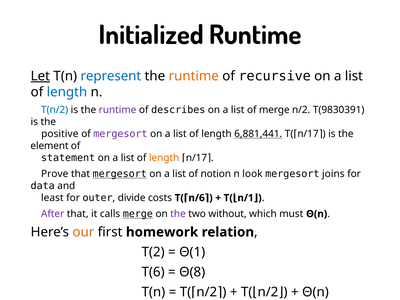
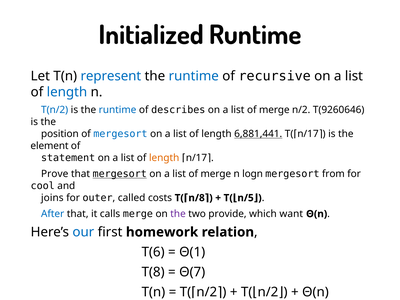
Let underline: present -> none (40, 76)
runtime colour: orange -> blue (194, 76)
runtime colour: purple -> blue (118, 110)
T(9830391: T(9830391 -> T(9260646 (339, 110)
positive: positive -> position (60, 134)
mergesort colour: purple -> blue (120, 134)
notion: notion -> merge (216, 174)
look: look -> logn (253, 174)
joins: joins -> from (333, 174)
data: data -> cool (43, 186)
least: least -> joins (52, 198)
divide: divide -> called (132, 198)
n/6: n/6 -> n/8 (197, 198)
n/1: n/1 -> n/5 (246, 198)
After colour: purple -> blue (53, 214)
merge underline: present -> none (138, 214)
without: without -> provide (227, 214)
must: must -> want (291, 214)
our colour: orange -> blue (83, 232)
T(2: T(2 -> T(6 (153, 252)
T(6: T(6 -> T(8 (153, 272)
Θ(8: Θ(8 -> Θ(7 (192, 272)
